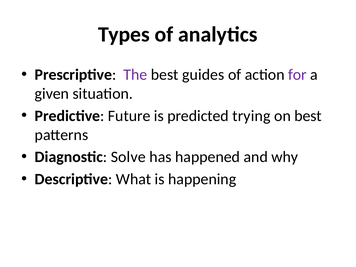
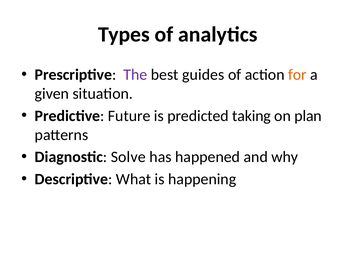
for colour: purple -> orange (297, 75)
trying: trying -> taking (252, 116)
on best: best -> plan (308, 116)
